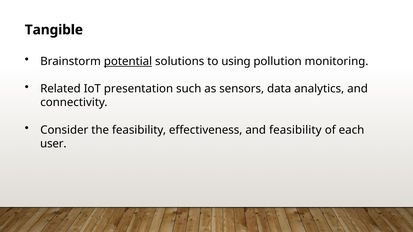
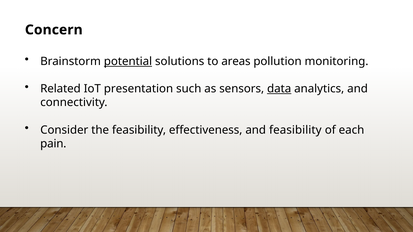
Tangible: Tangible -> Concern (54, 30)
using: using -> areas (236, 61)
data underline: none -> present (279, 89)
user: user -> pain (53, 144)
